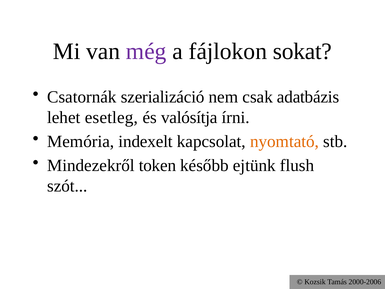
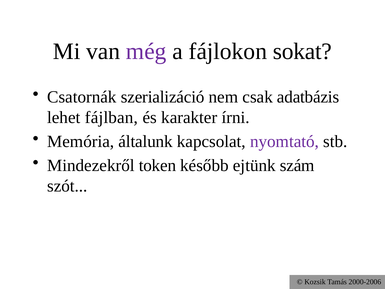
esetleg: esetleg -> fájlban (111, 117)
valósítja: valósítja -> karakter (189, 117)
indexelt: indexelt -> általunk (146, 141)
nyomtató colour: orange -> purple (284, 141)
flush: flush -> szám (297, 165)
